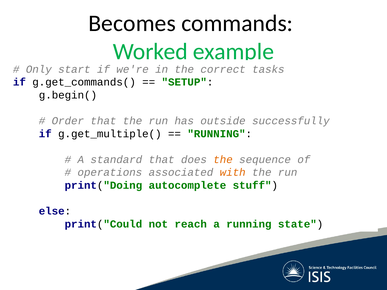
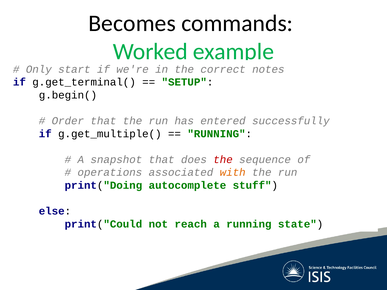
tasks: tasks -> notes (268, 69)
g.get_commands(: g.get_commands( -> g.get_terminal( (84, 82)
outside: outside -> entered (223, 121)
standard: standard -> snapshot (116, 160)
the colour: orange -> red (223, 160)
